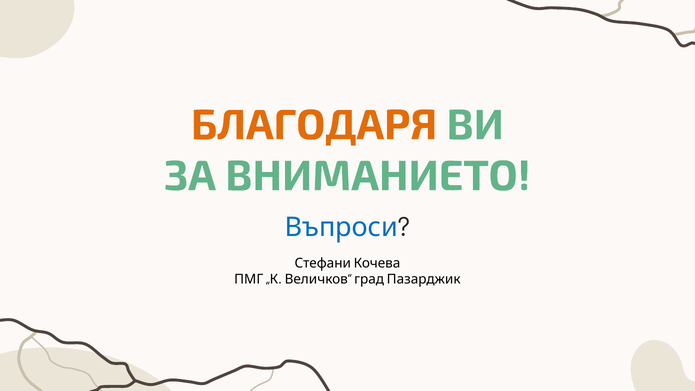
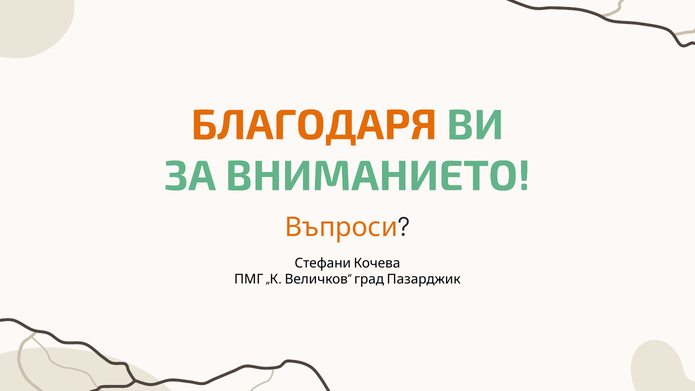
Въпроси colour: blue -> orange (341, 227)
